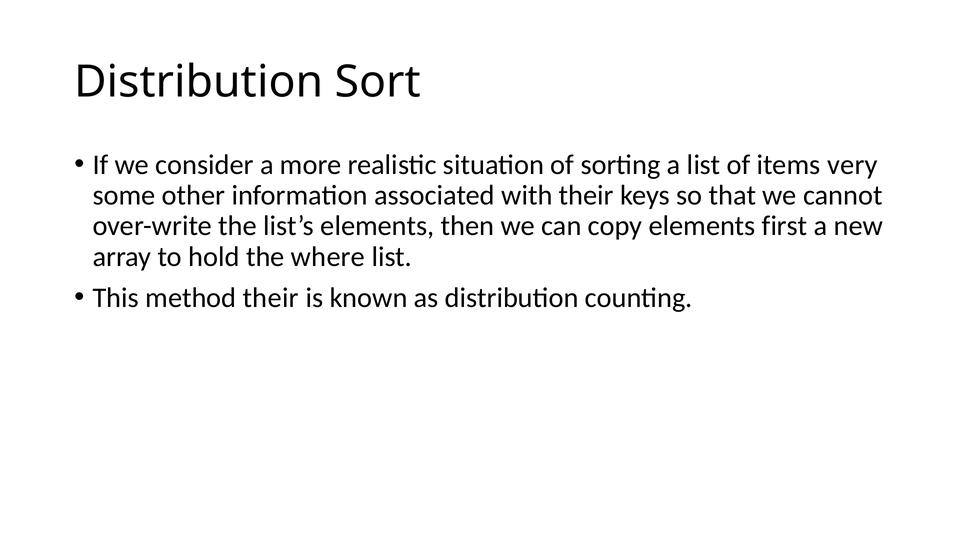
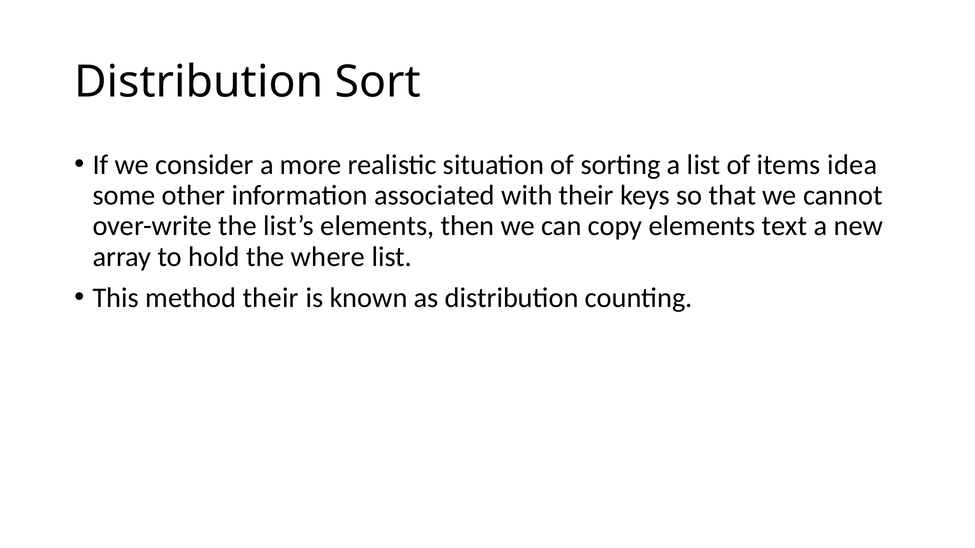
very: very -> idea (852, 165)
first: first -> text (785, 226)
